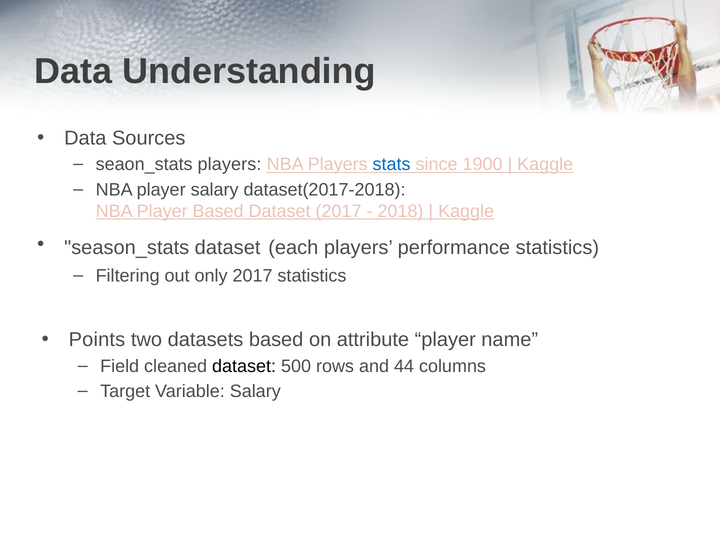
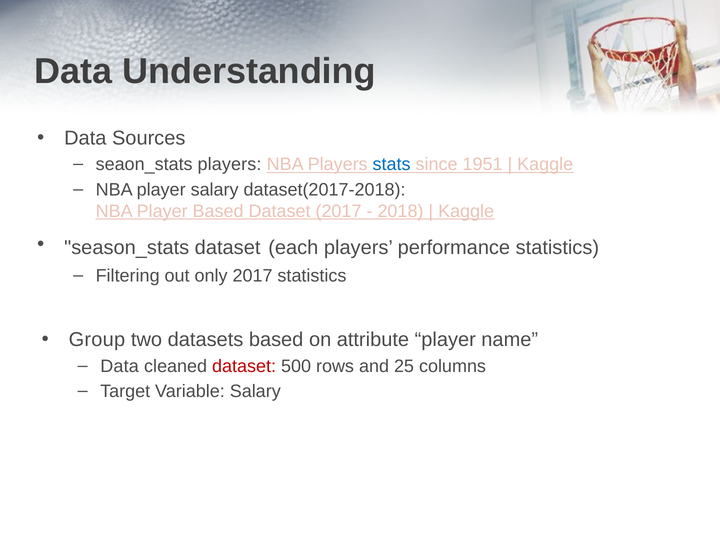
1900: 1900 -> 1951 (483, 164)
Points: Points -> Group (97, 340)
Field: Field -> Data (120, 366)
dataset colour: black -> red (244, 366)
44: 44 -> 25 (404, 366)
